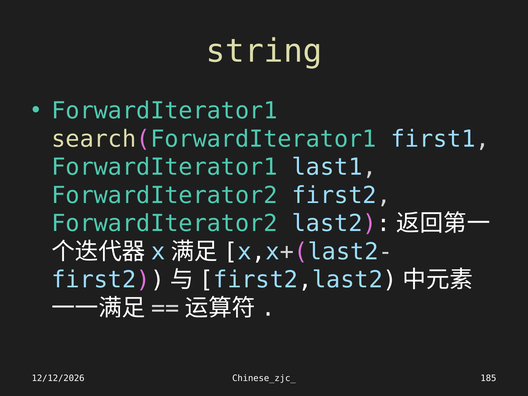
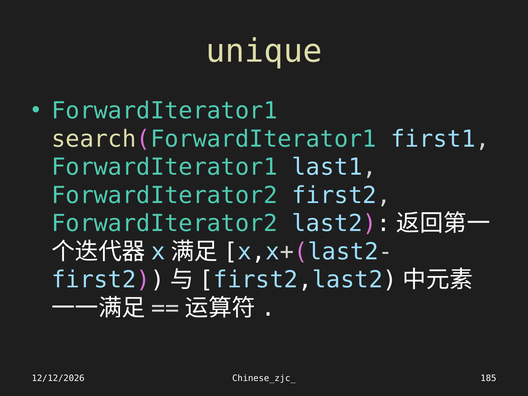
string: string -> unique (264, 51)
